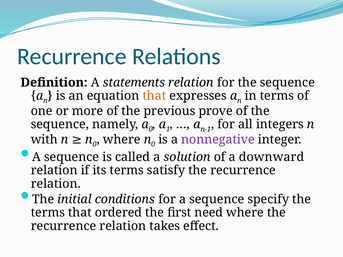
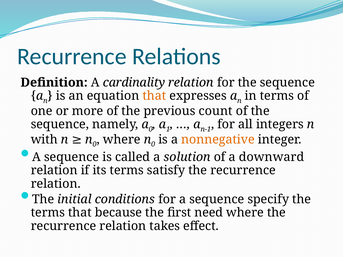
statements: statements -> cardinality (134, 83)
prove: prove -> count (216, 111)
nonnegative colour: purple -> orange (218, 140)
ordered: ordered -> because (118, 213)
